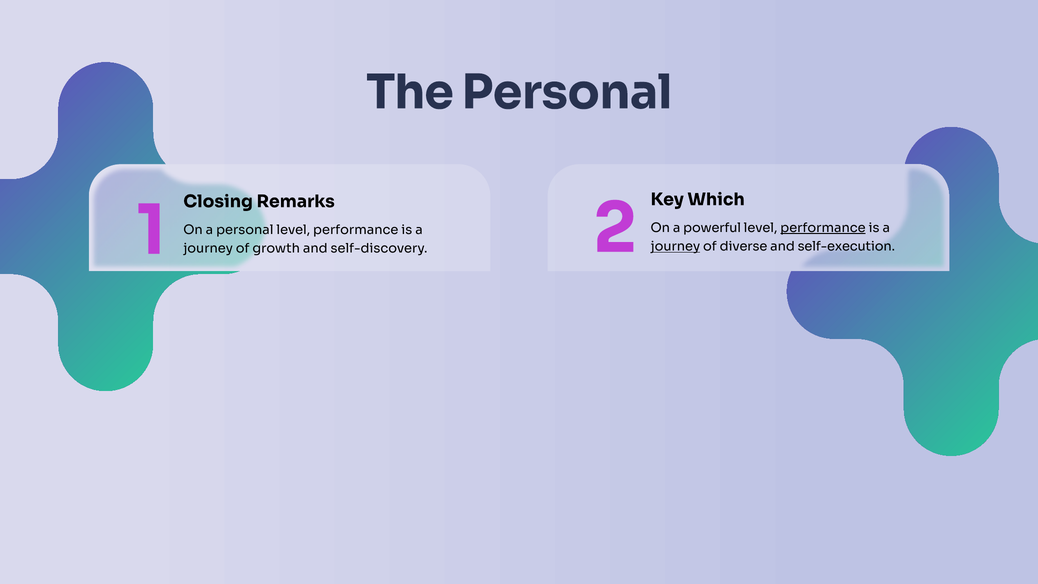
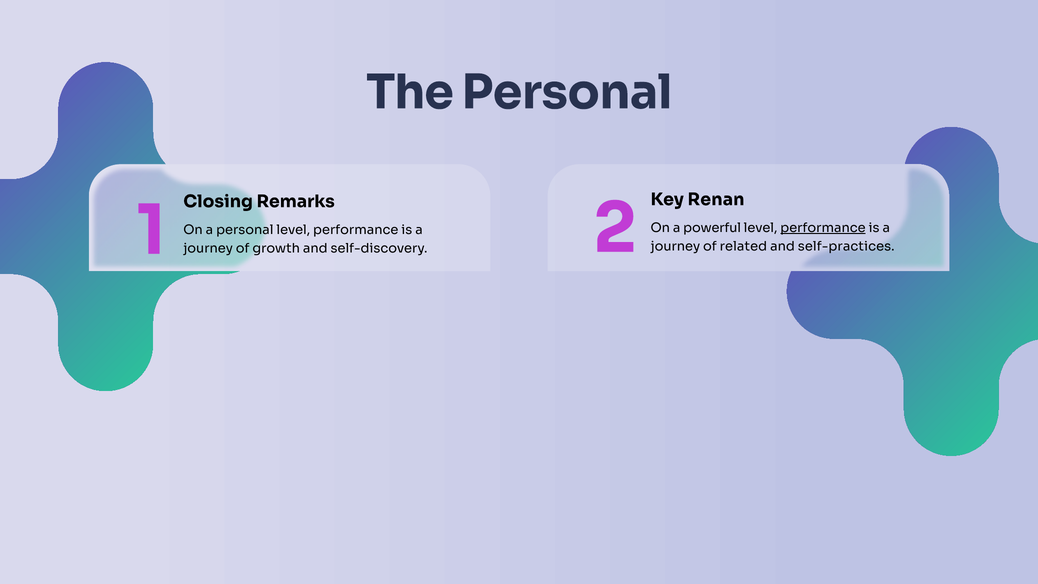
Which: Which -> Renan (716, 199)
journey underline: present -> none (675, 247)
diverse: diverse -> related (743, 247)
self-execution: self-execution -> self-practices (846, 247)
